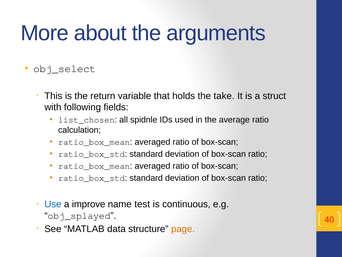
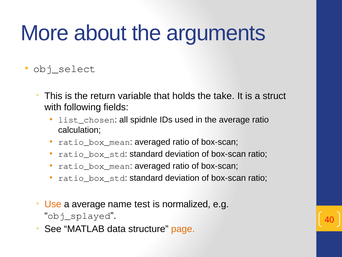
Use colour: blue -> orange (53, 204)
a improve: improve -> average (89, 204)
continuous: continuous -> normalized (186, 204)
